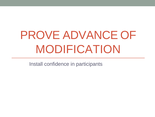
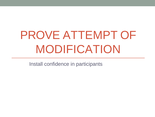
ADVANCE: ADVANCE -> ATTEMPT (90, 35)
